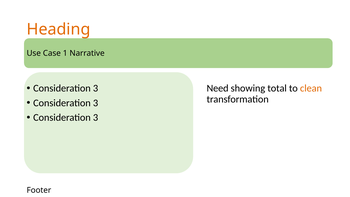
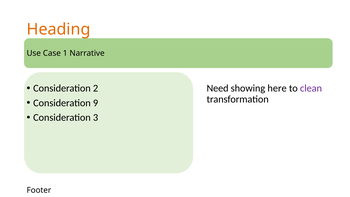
3: 3 -> 2 (96, 88)
total: total -> here (277, 88)
clean colour: orange -> purple (311, 88)
3: 3 -> 9 (96, 103)
